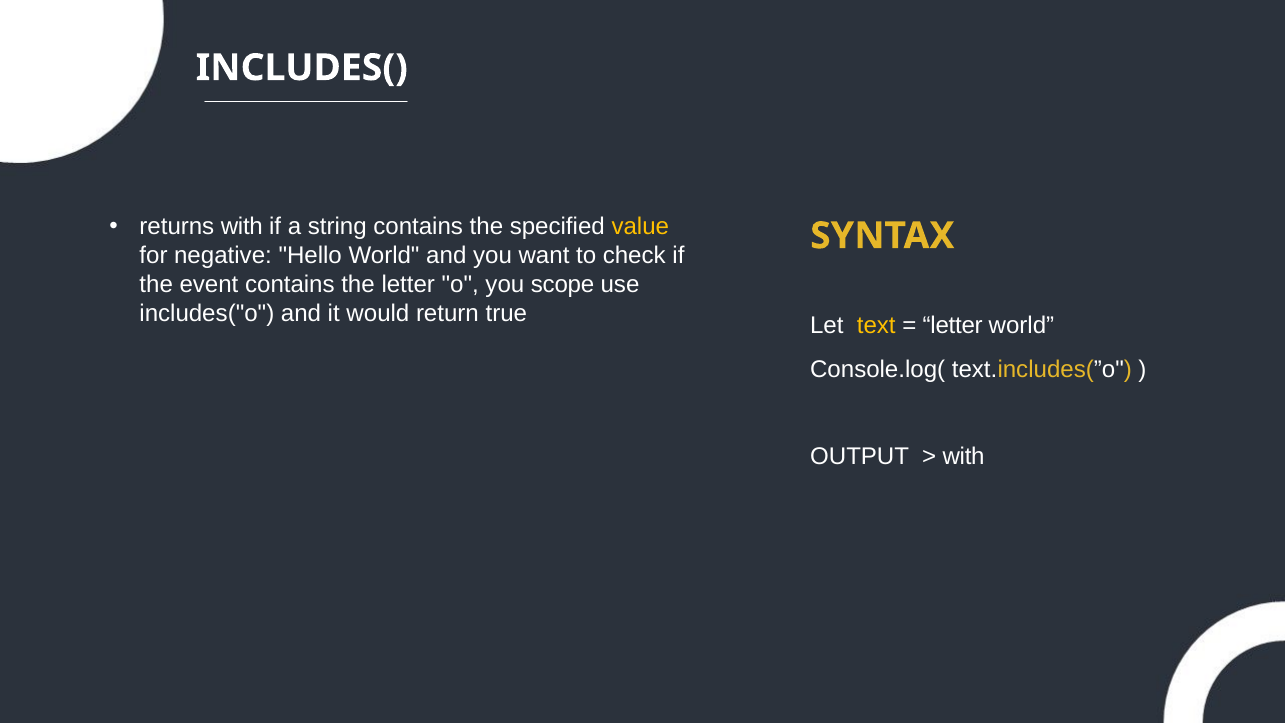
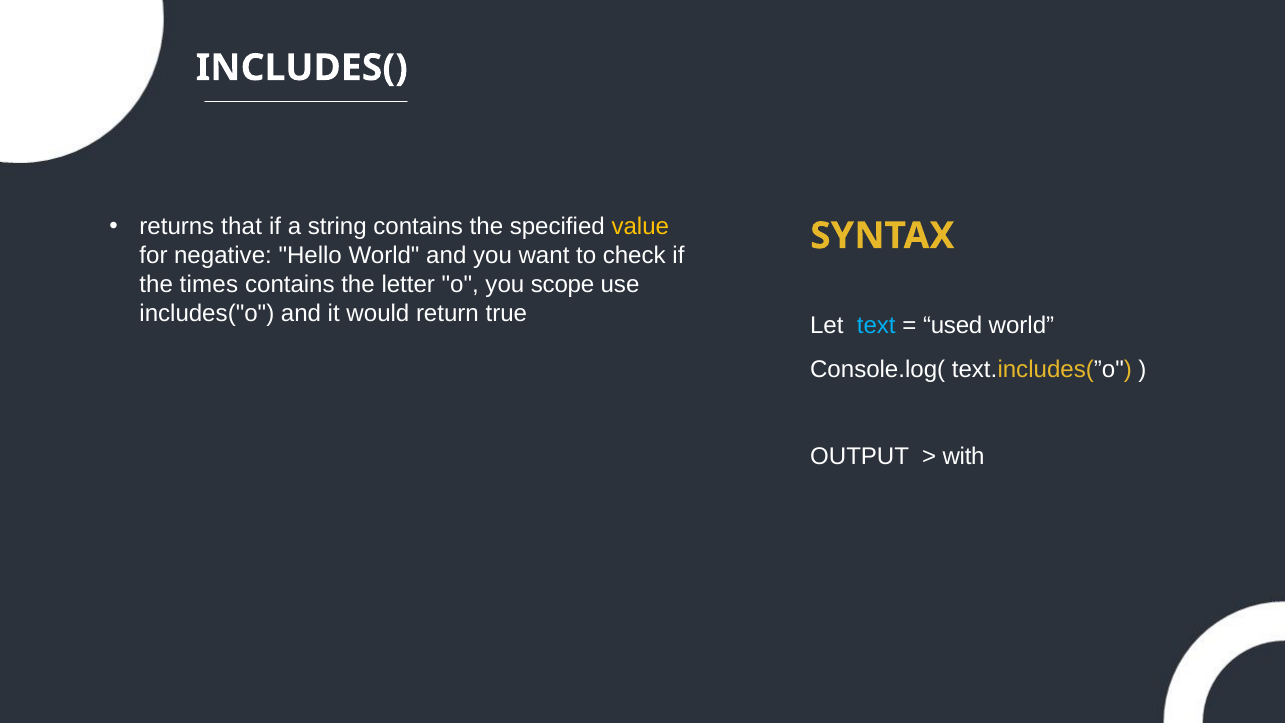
returns with: with -> that (242, 227)
event: event -> times (209, 285)
text colour: yellow -> light blue (876, 326)
letter: letter -> used (953, 326)
